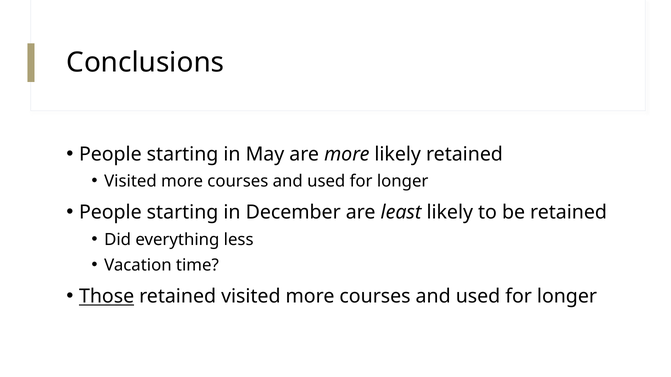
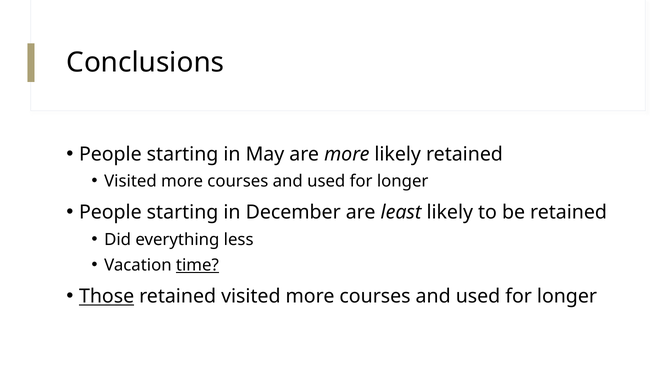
time underline: none -> present (197, 266)
